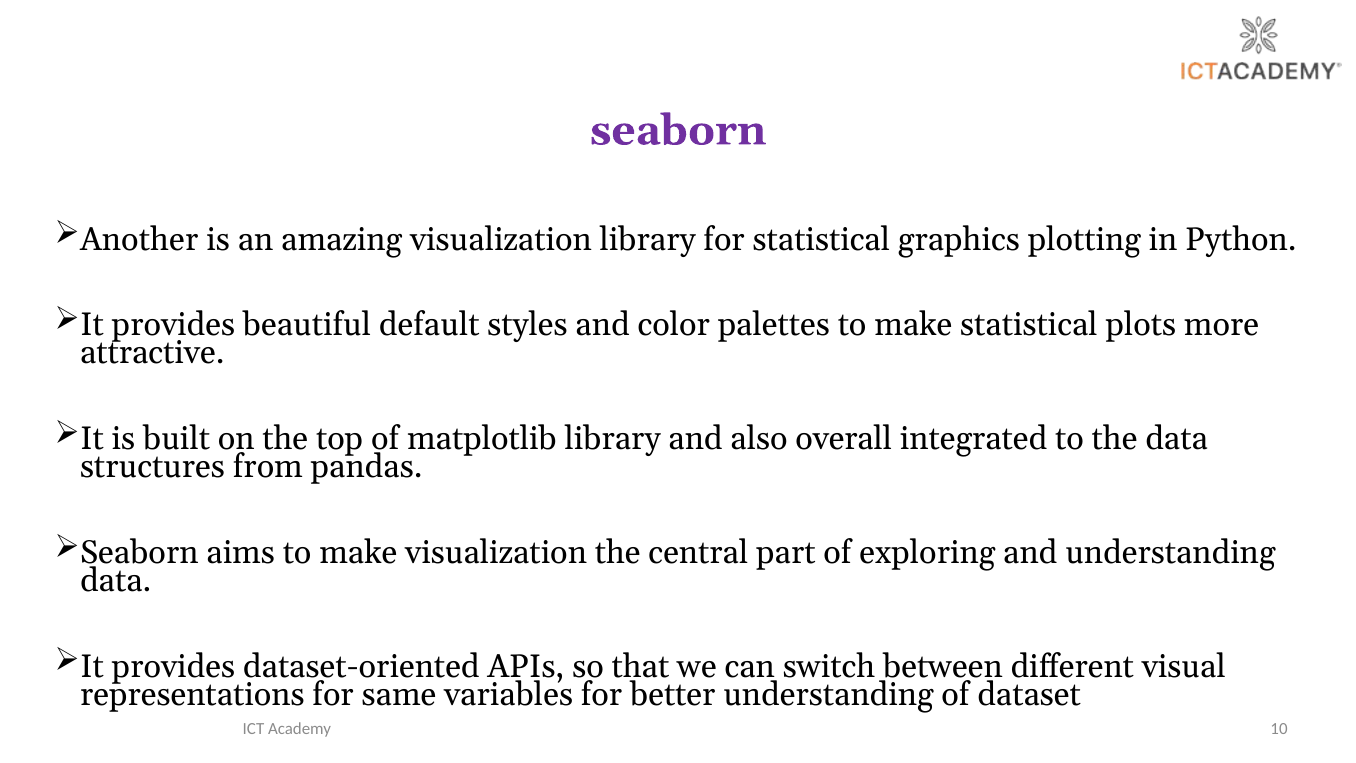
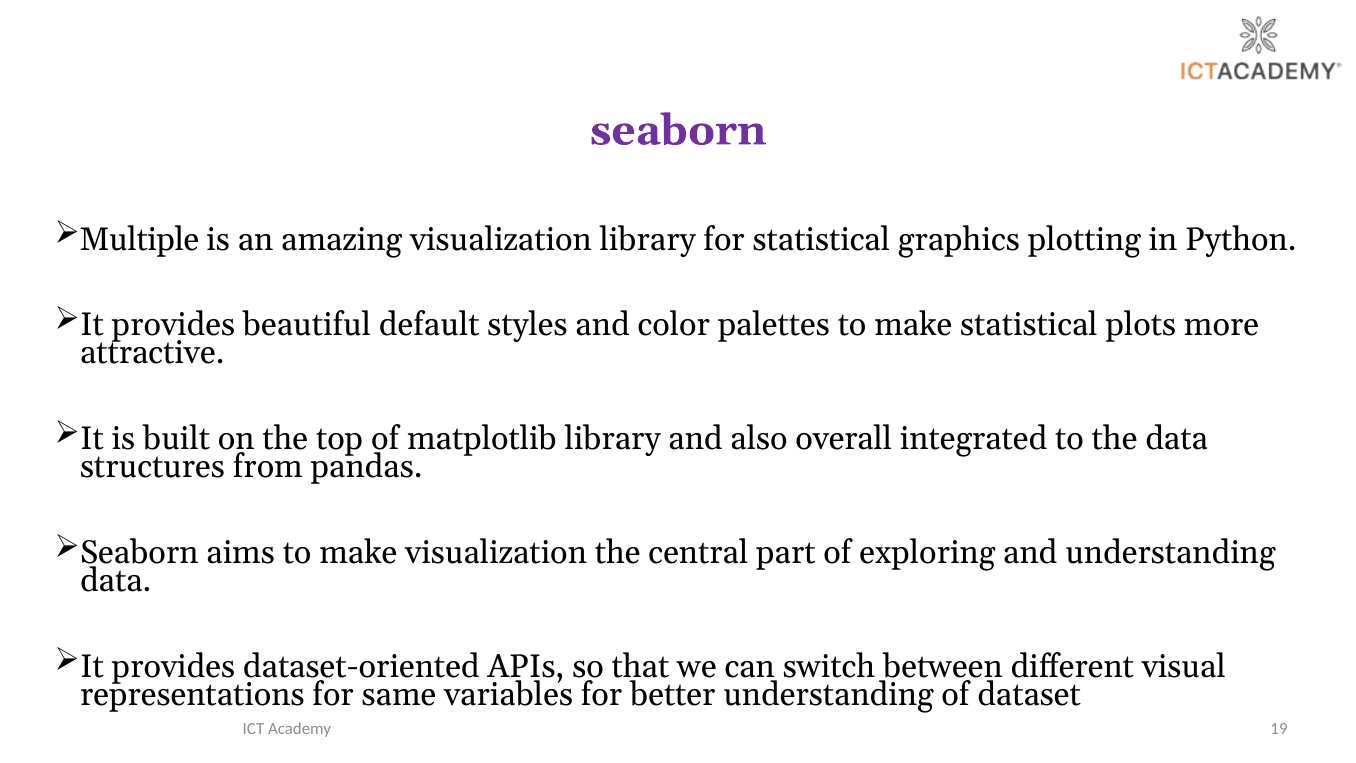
Another: Another -> Multiple (139, 239)
10: 10 -> 19 (1279, 728)
